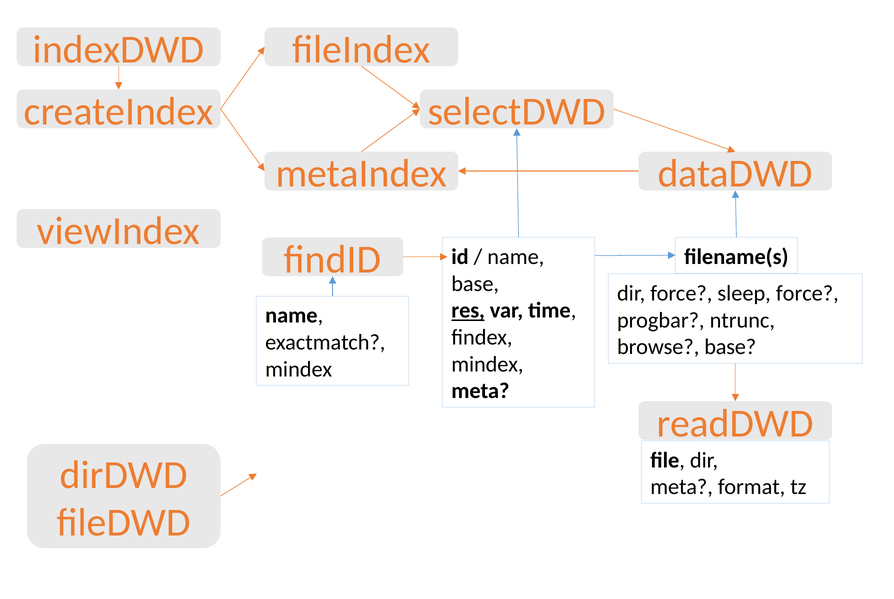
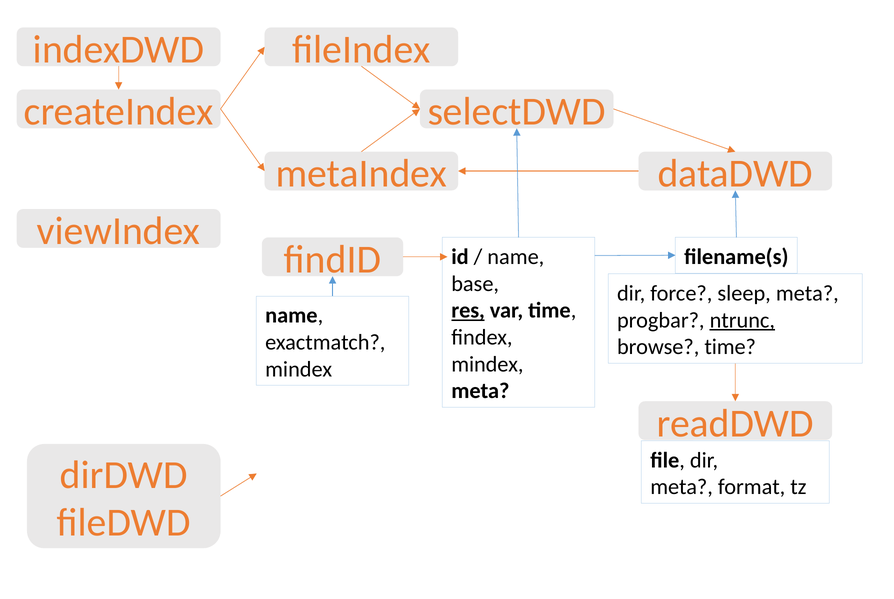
sleep force: force -> meta (807, 293)
ntrunc underline: none -> present (742, 320)
browse base: base -> time (730, 347)
